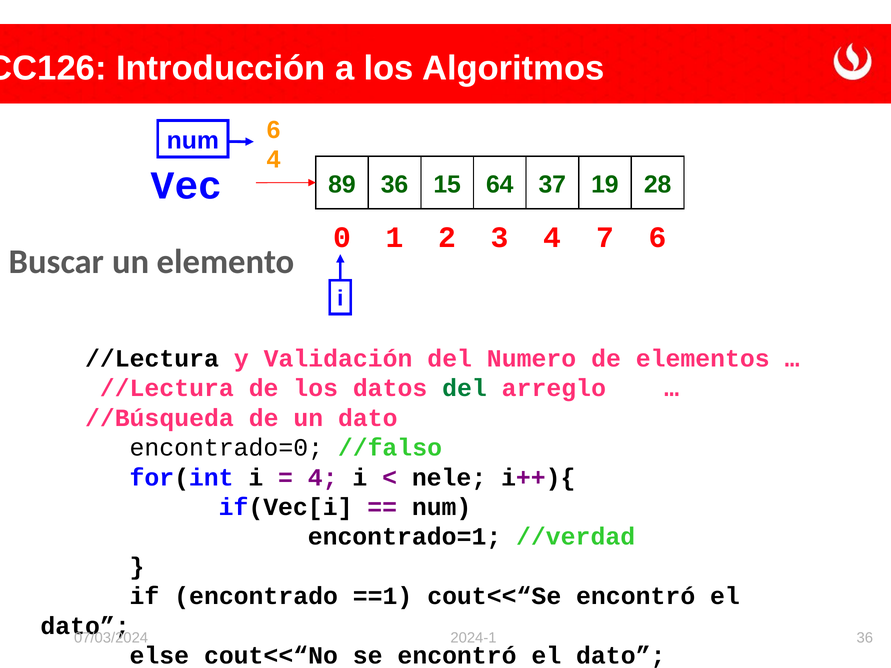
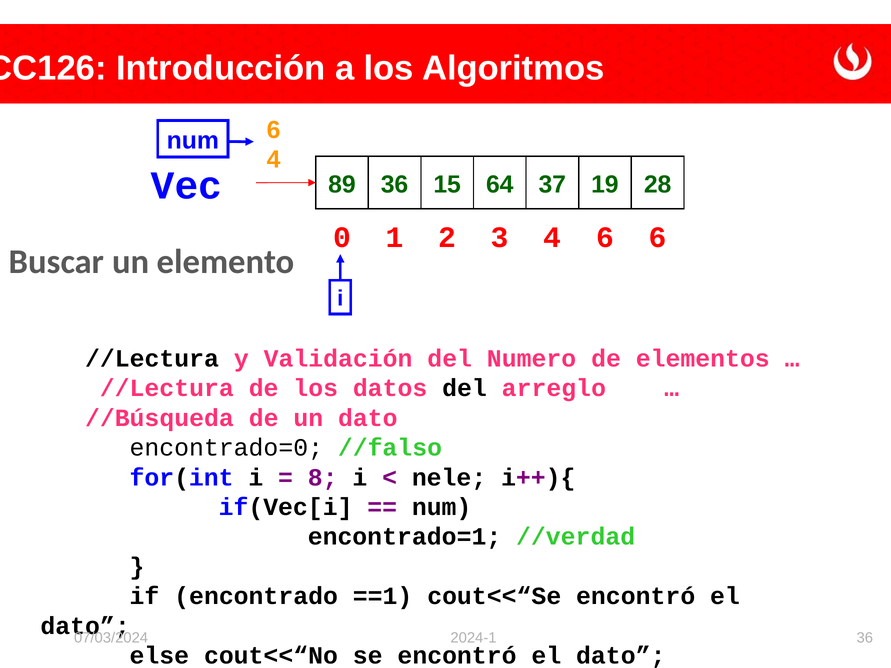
4 7: 7 -> 6 (605, 237)
del colour: green -> black (464, 388)
4: 4 -> 8 (323, 478)
